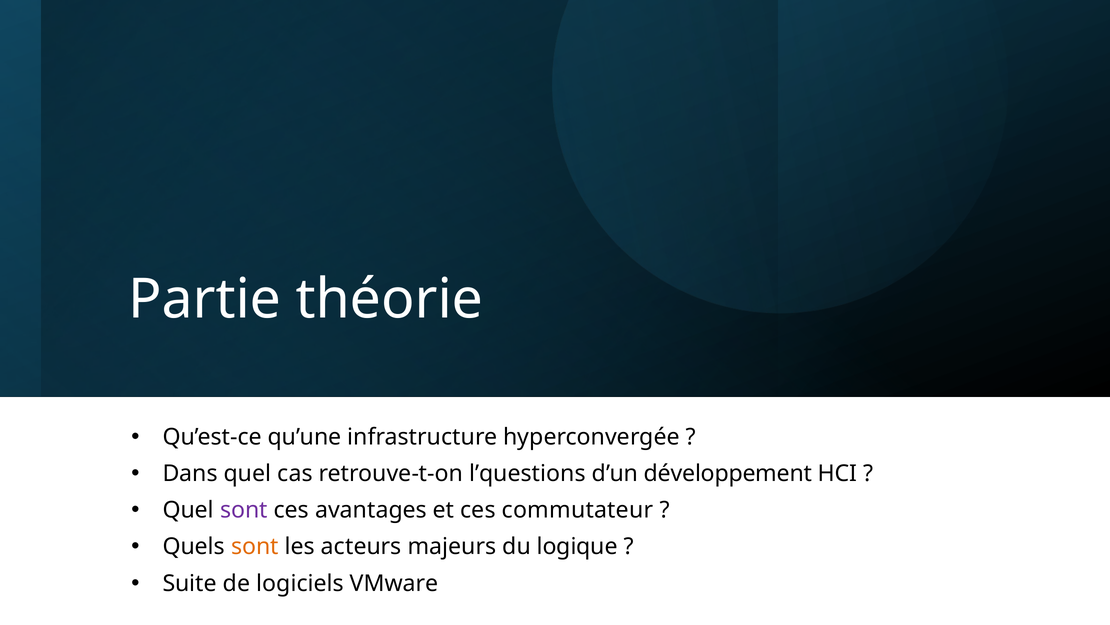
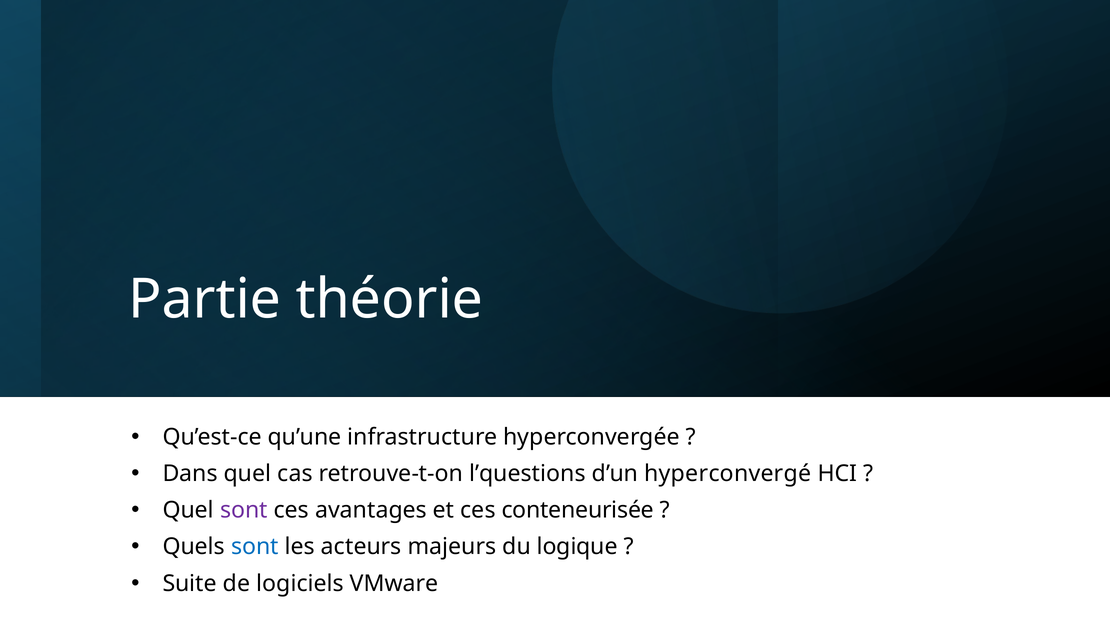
développement: développement -> hyperconvergé (728, 473)
commutateur: commutateur -> conteneurisée (578, 510)
sont colour: orange -> blue (255, 546)
